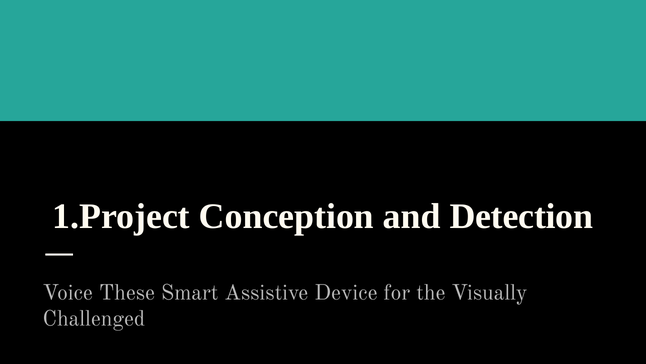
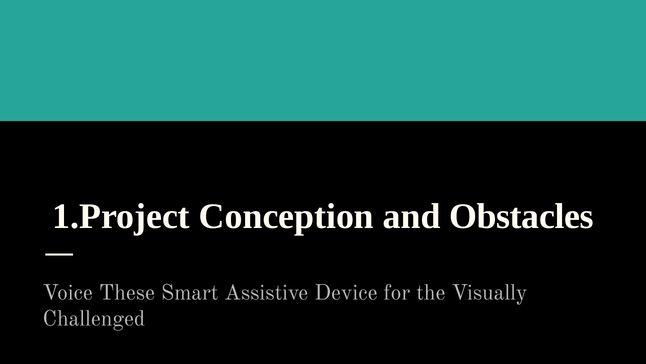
Detection: Detection -> Obstacles (521, 216)
